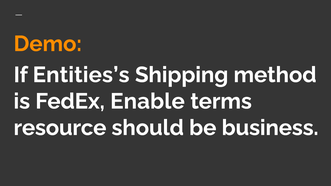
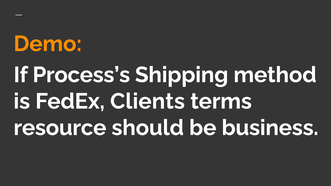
Entities’s: Entities’s -> Process’s (81, 75)
Enable: Enable -> Clients (147, 101)
